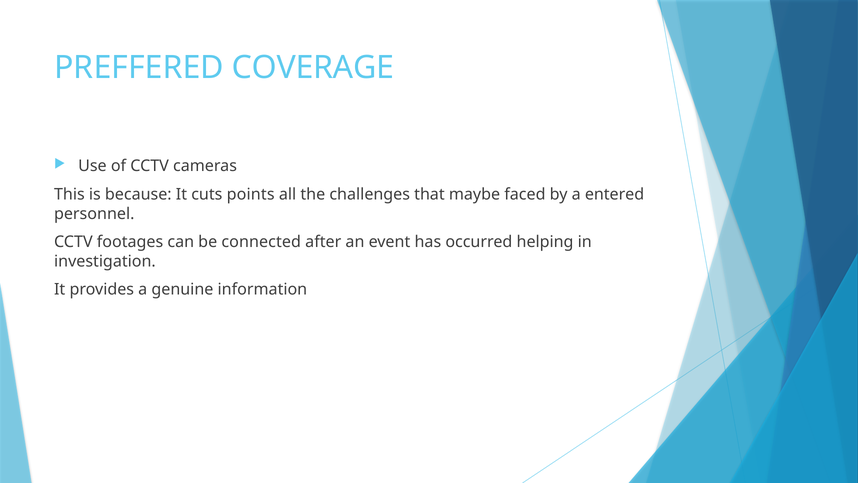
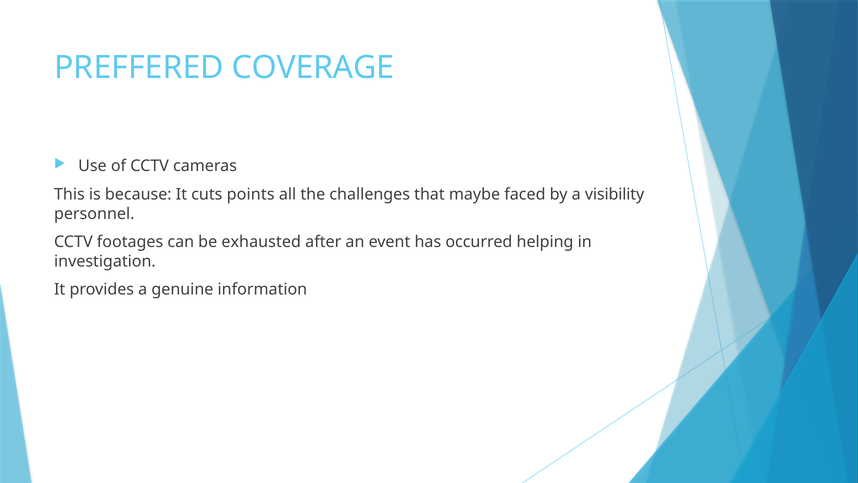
entered: entered -> visibility (615, 194)
connected: connected -> exhausted (261, 242)
